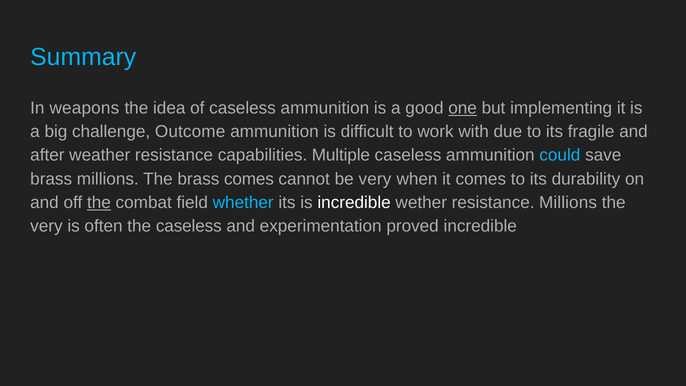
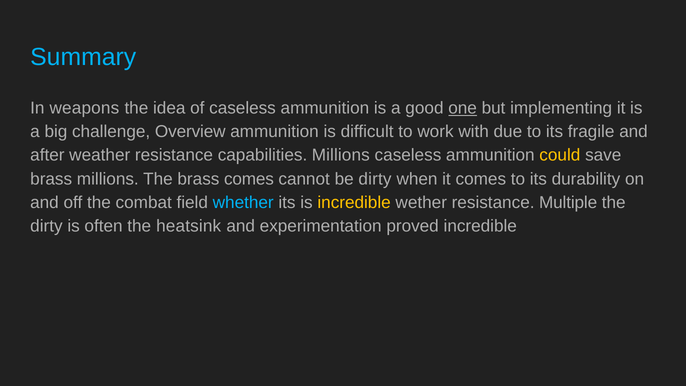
Outcome: Outcome -> Overview (190, 132)
capabilities Multiple: Multiple -> Millions (341, 155)
could colour: light blue -> yellow (560, 155)
be very: very -> dirty (375, 179)
the underline: present -> none (99, 203)
incredible colour: white -> yellow (354, 203)
resistance Millions: Millions -> Multiple (568, 203)
very: very -> dirty (46, 226)
the caseless: caseless -> heatsink (189, 226)
